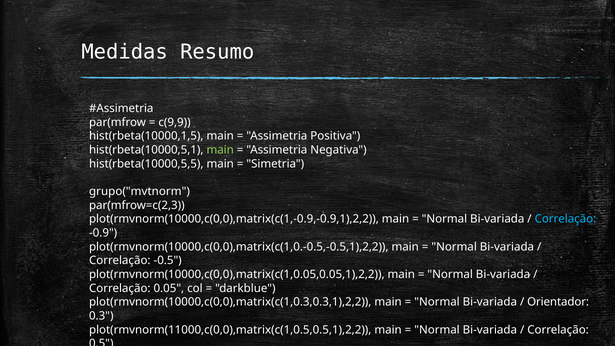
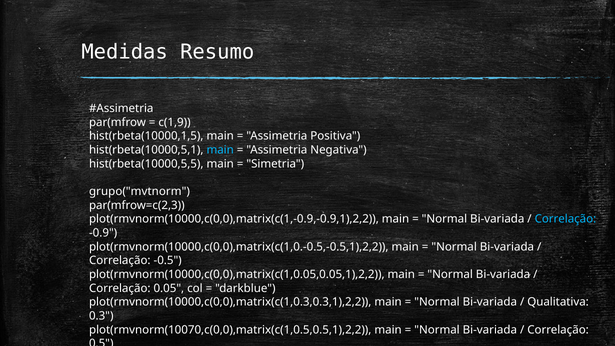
c(9,9: c(9,9 -> c(1,9 (175, 122)
main colour: light green -> light blue (220, 150)
Orientador: Orientador -> Qualitativa (558, 302)
plot(rmvnorm(11000,c(0,0),matrix(c(1,0.5,0.5,1),2,2: plot(rmvnorm(11000,c(0,0),matrix(c(1,0.5,0.5,1),2,2 -> plot(rmvnorm(10070,c(0,0),matrix(c(1,0.5,0.5,1),2,2 (230, 330)
